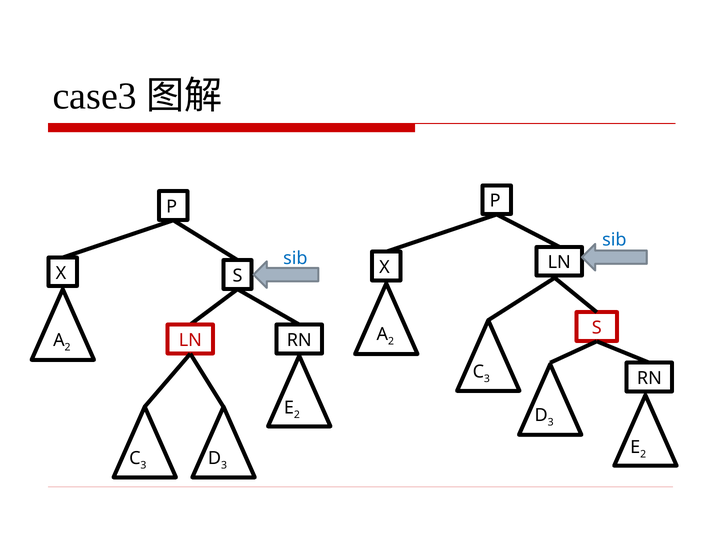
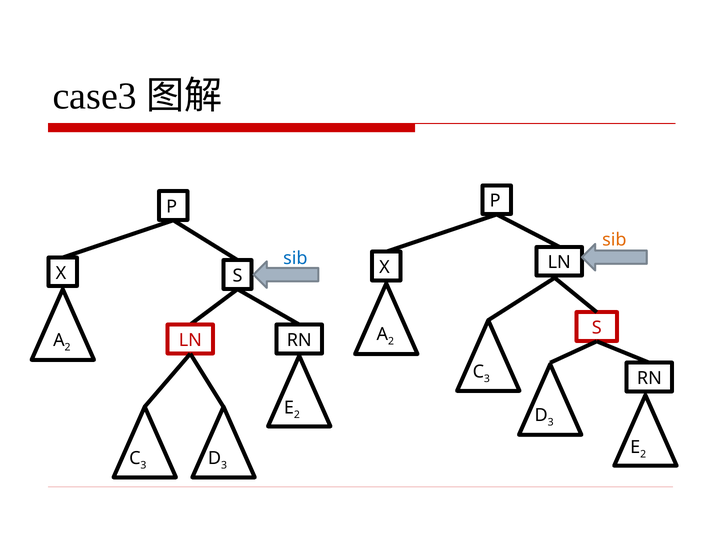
sib colour: blue -> orange (614, 240)
